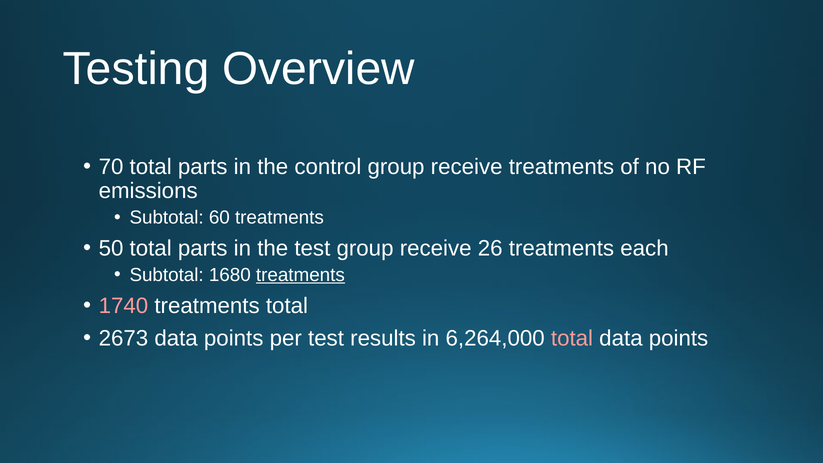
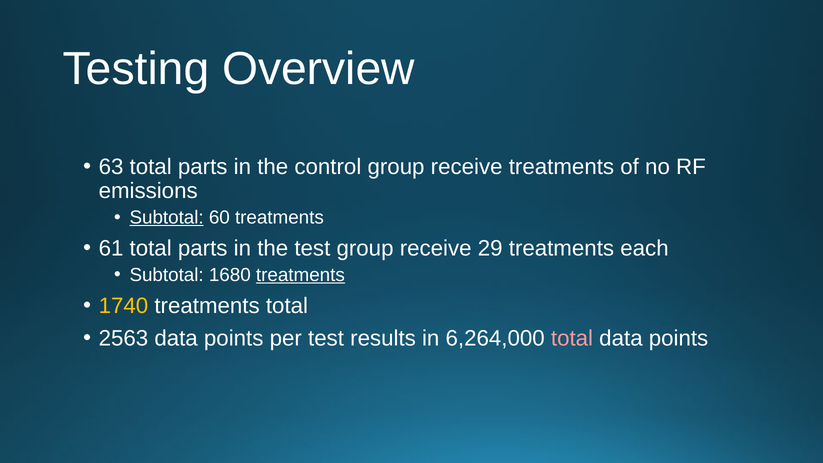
70: 70 -> 63 (111, 167)
Subtotal underline: none -> present (167, 218)
50: 50 -> 61 (111, 248)
26: 26 -> 29 (490, 248)
1740 colour: pink -> yellow (123, 306)
2673: 2673 -> 2563 (123, 338)
